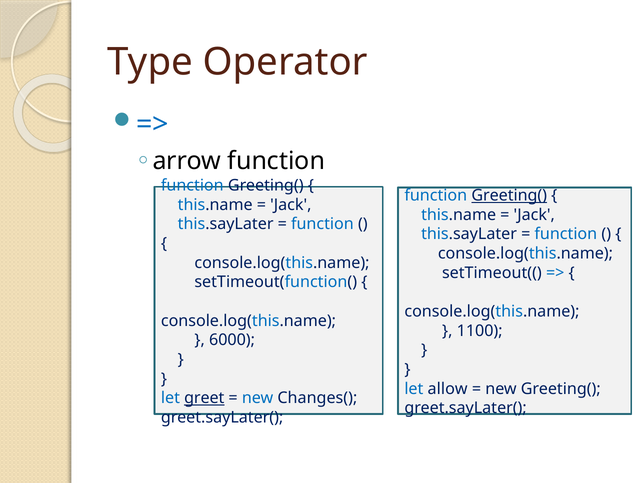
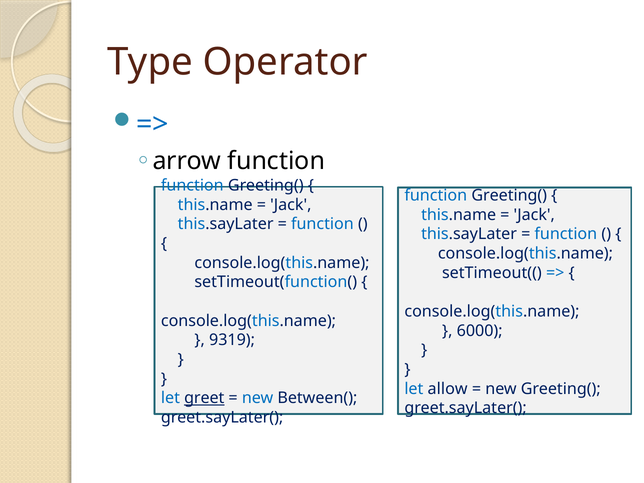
Greeting( underline: present -> none (509, 196)
1100: 1100 -> 6000 (480, 331)
6000: 6000 -> 9319 (232, 340)
Changes(: Changes( -> Between( (317, 398)
